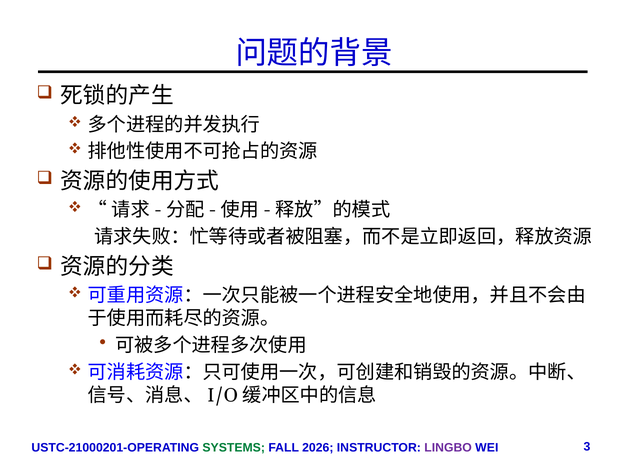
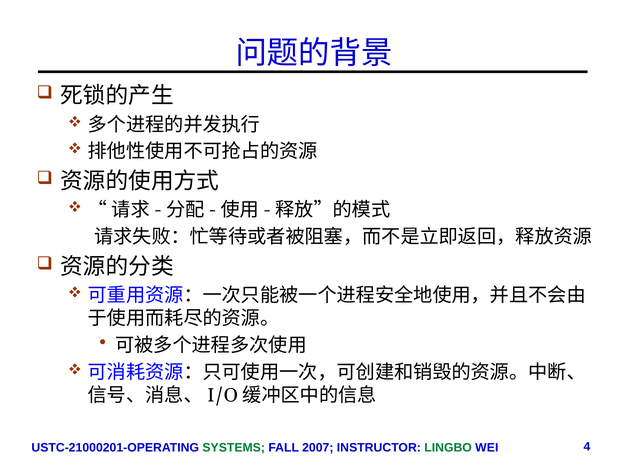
2026: 2026 -> 2007 (318, 448)
LINGBO colour: purple -> green (448, 448)
3: 3 -> 4 (587, 447)
